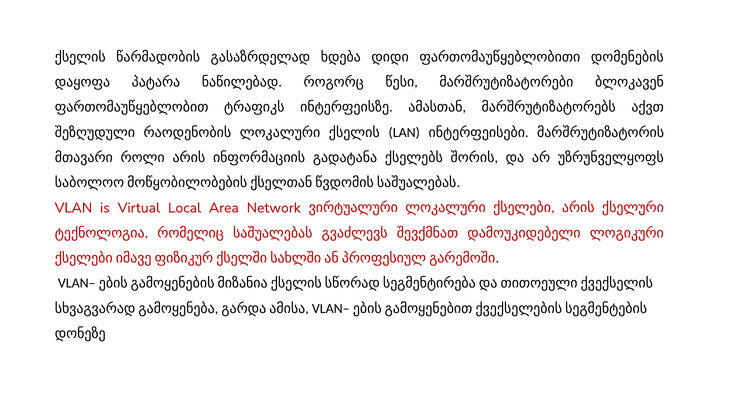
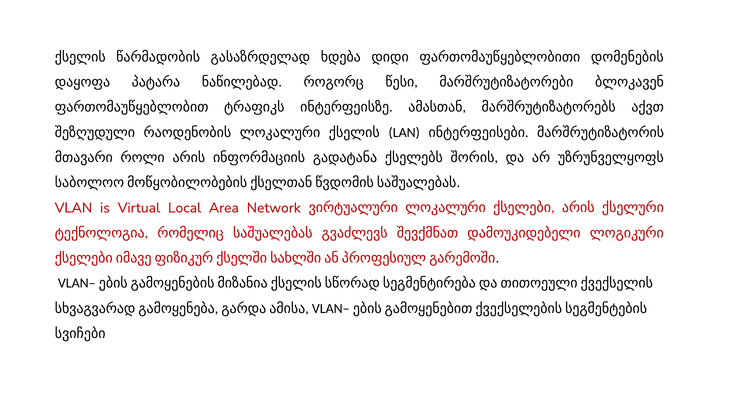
დონეზე: დონეზე -> სვიჩები (80, 333)
